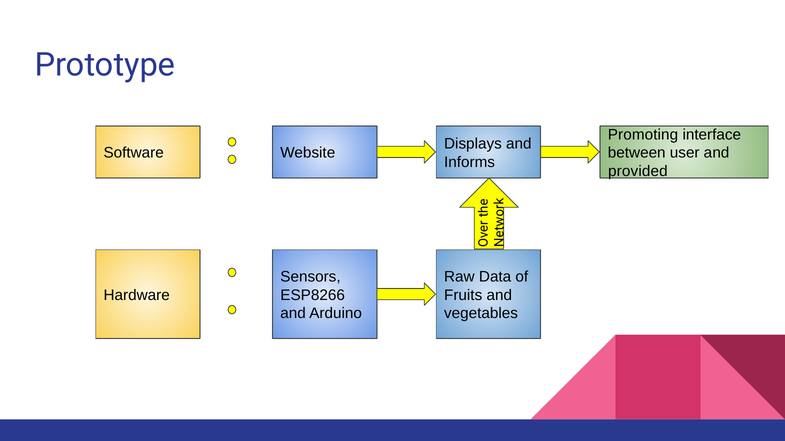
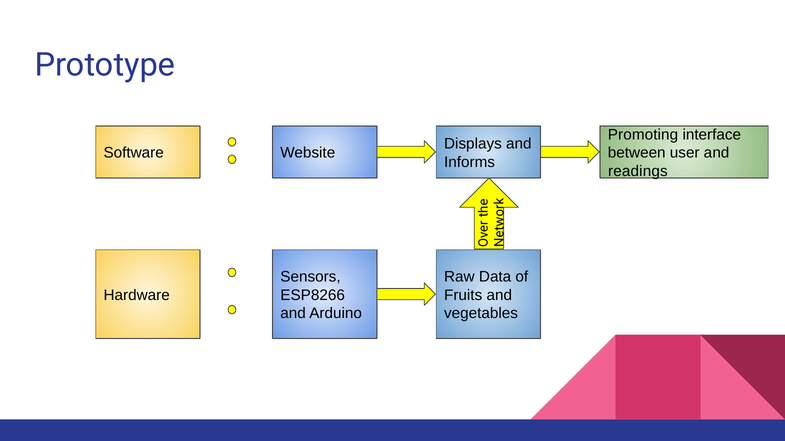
provided: provided -> readings (638, 171)
